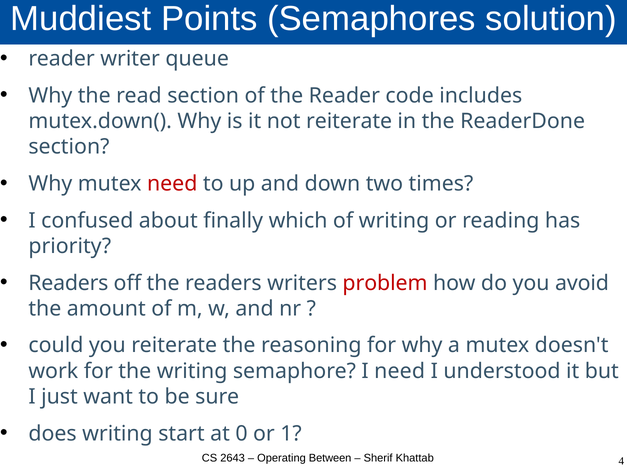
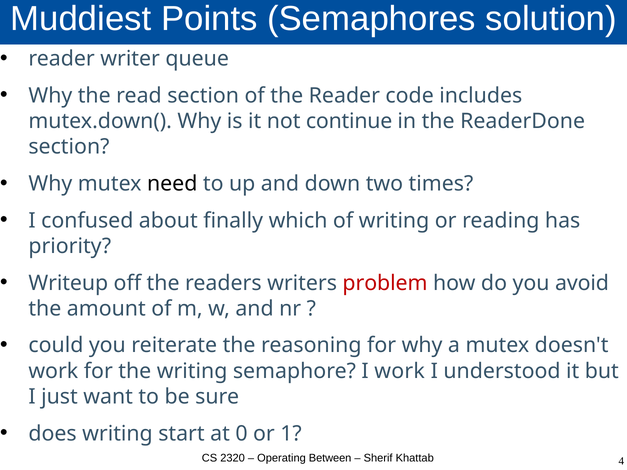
not reiterate: reiterate -> continue (349, 121)
need colour: red -> black (172, 184)
Readers: Readers -> Writeup (68, 283)
I need: need -> work (400, 371)
2643: 2643 -> 2320 (233, 458)
